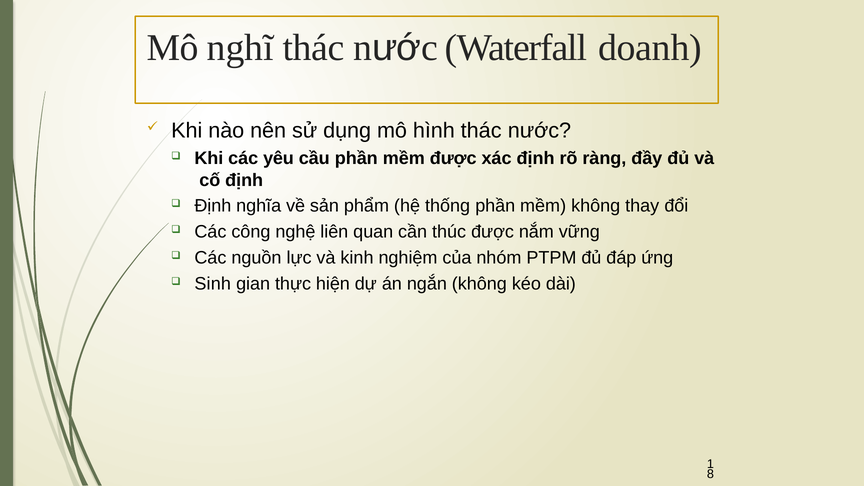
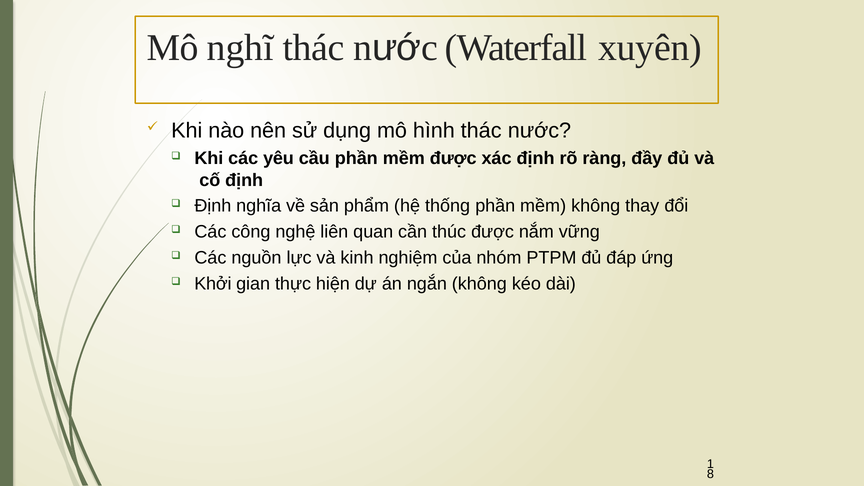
doanh: doanh -> xuyên (650, 48)
Sinh: Sinh -> Khởi (213, 284)
